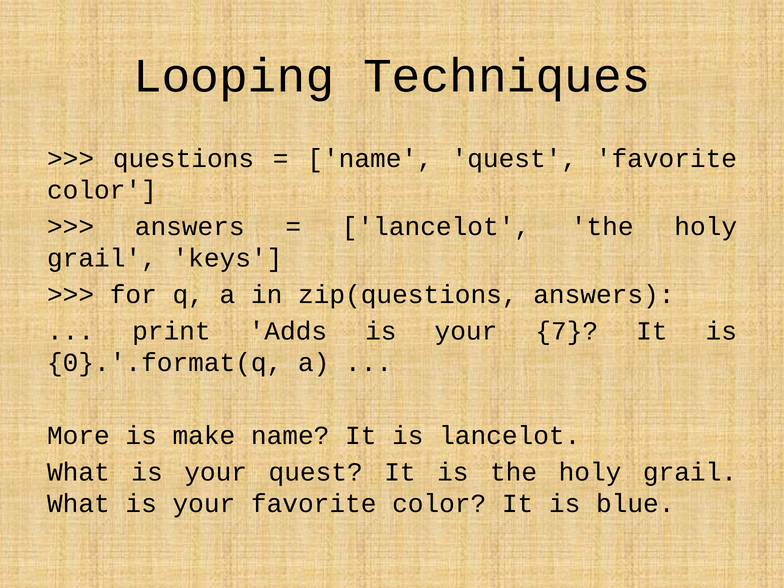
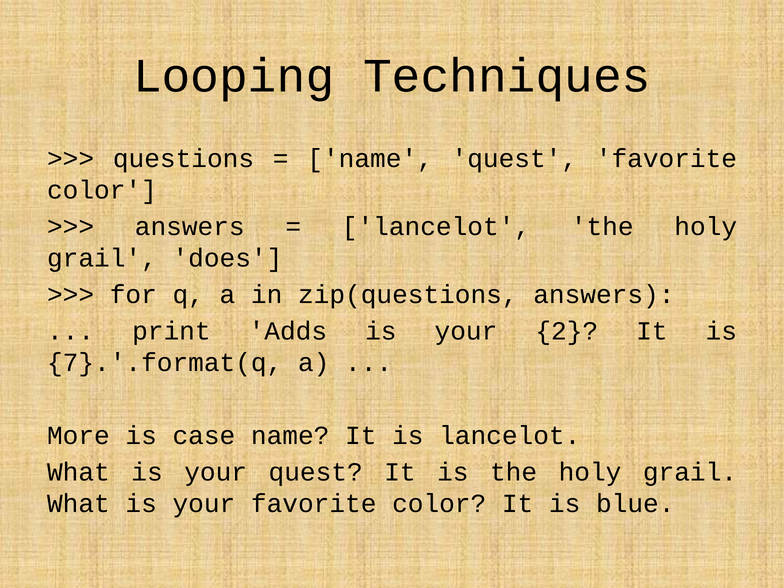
keys: keys -> does (227, 258)
7: 7 -> 2 (567, 331)
0}.'.format(q: 0}.'.format(q -> 7}.'.format(q (165, 362)
make: make -> case (204, 436)
